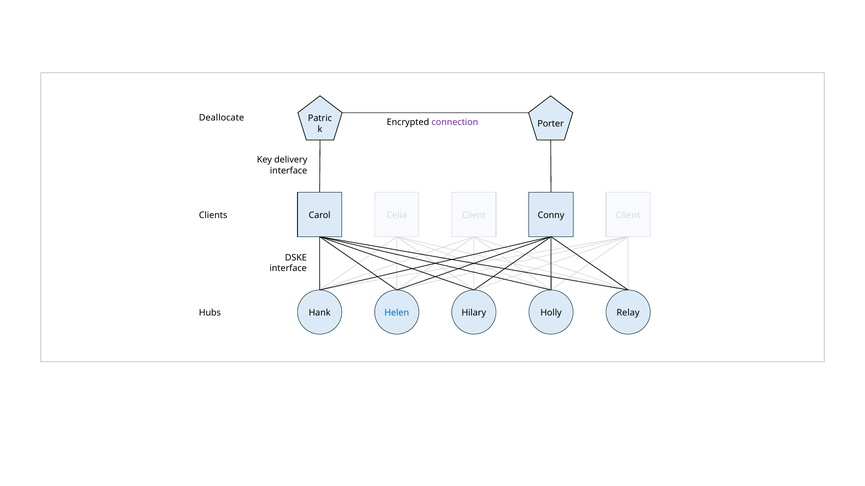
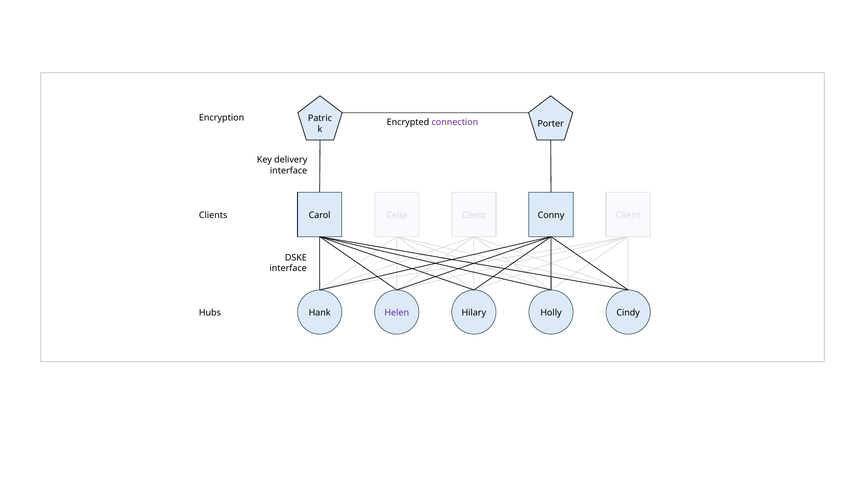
Deallocate: Deallocate -> Encryption (222, 118)
Helen colour: blue -> purple (397, 313)
Relay: Relay -> Cindy (628, 313)
